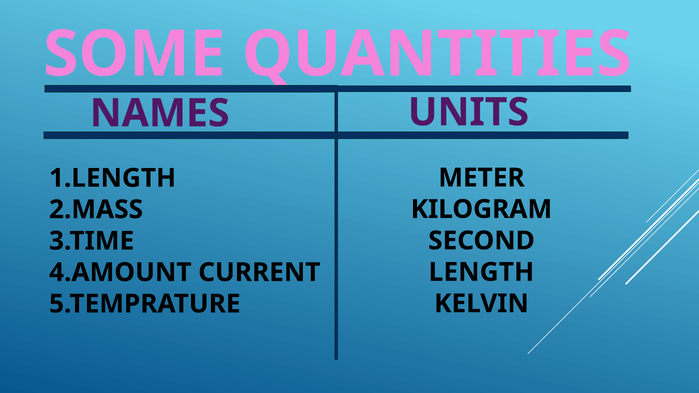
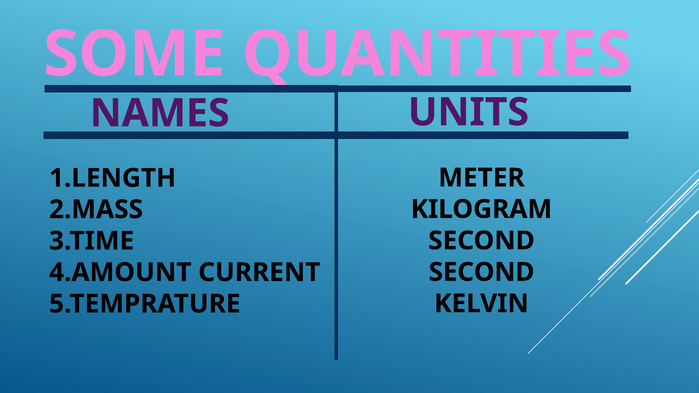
LENGTH: LENGTH -> SECOND (482, 272)
